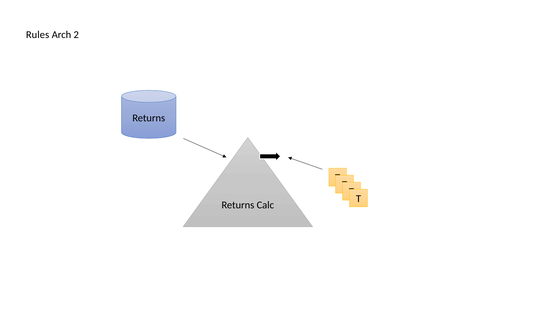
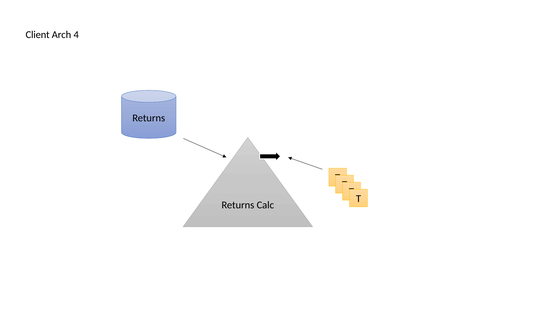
Rules: Rules -> Client (38, 35)
2: 2 -> 4 (76, 35)
